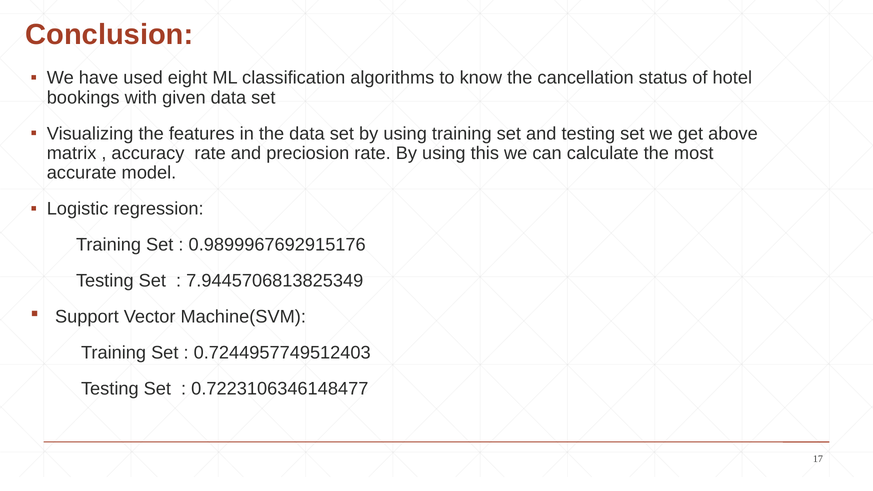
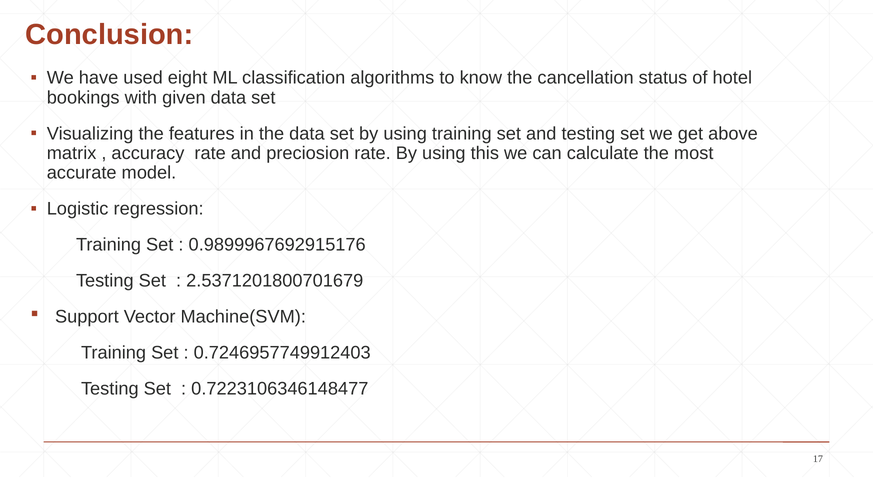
7.9445706813825349: 7.9445706813825349 -> 2.5371201800701679 (275, 281)
0.7244957749512403: 0.7244957749512403 -> 0.7246957749912403 (282, 353)
